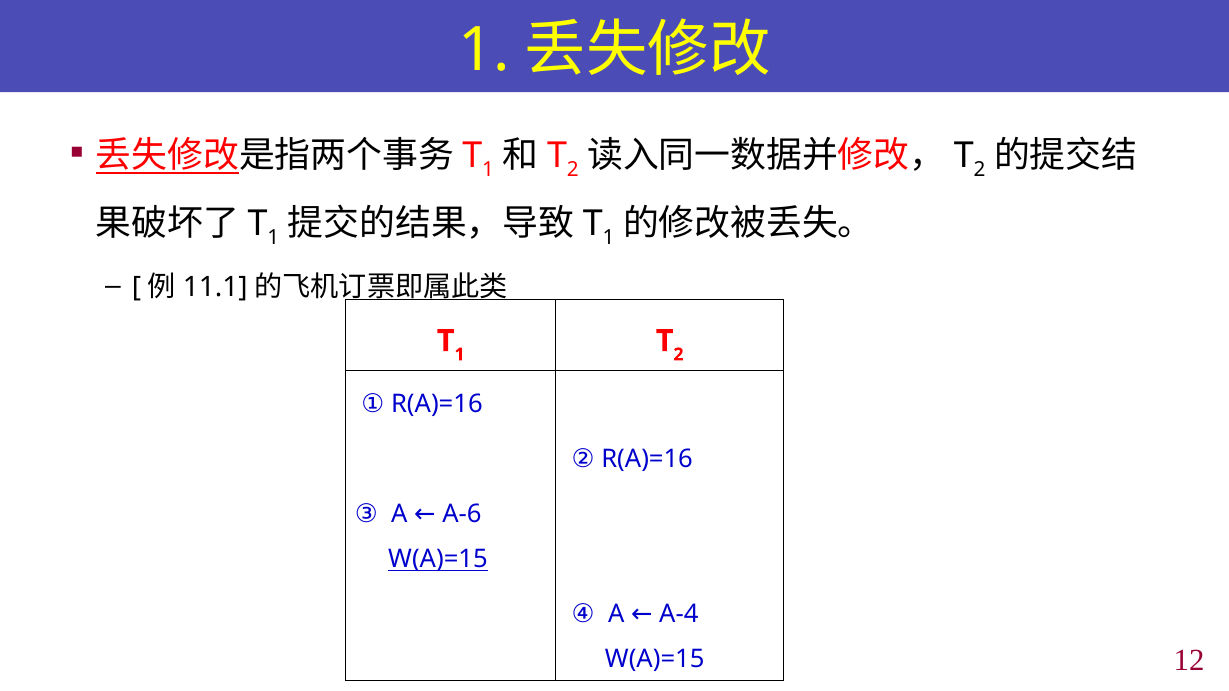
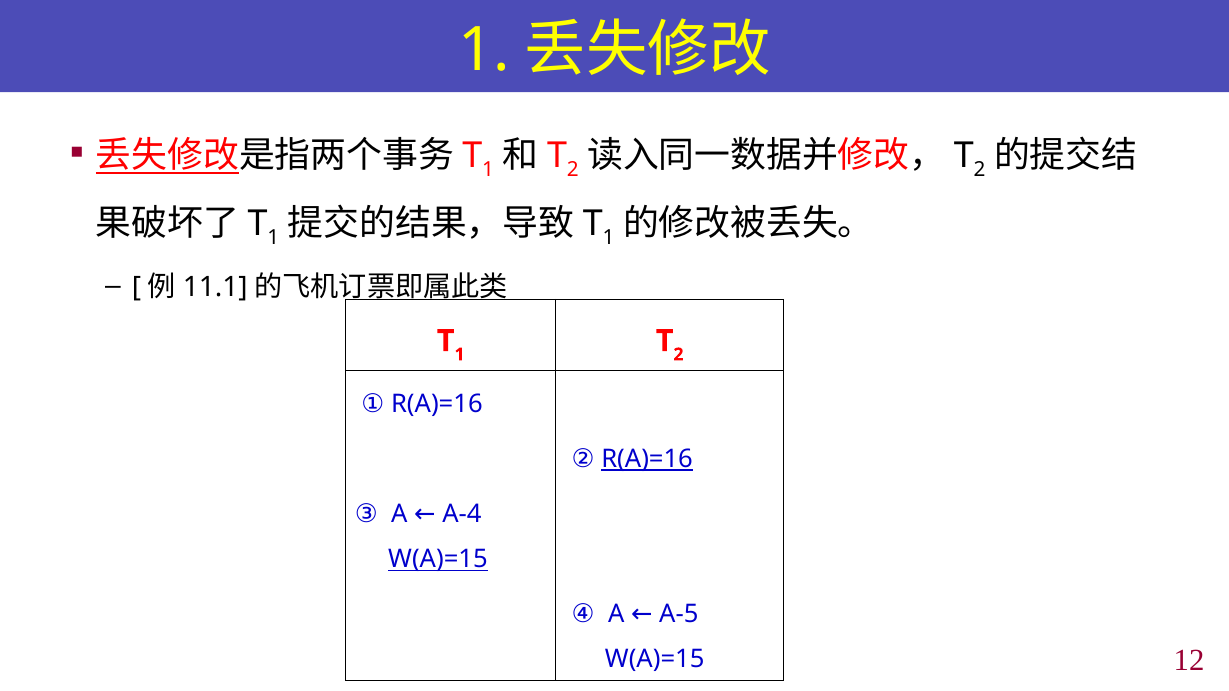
R(A)=16 underline: none -> present (647, 459)
A-6: A-6 -> A-4 (462, 514)
A-4: A-4 -> A-5 (679, 614)
